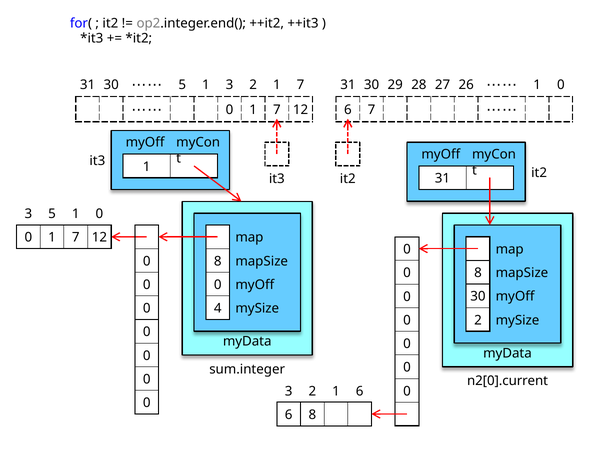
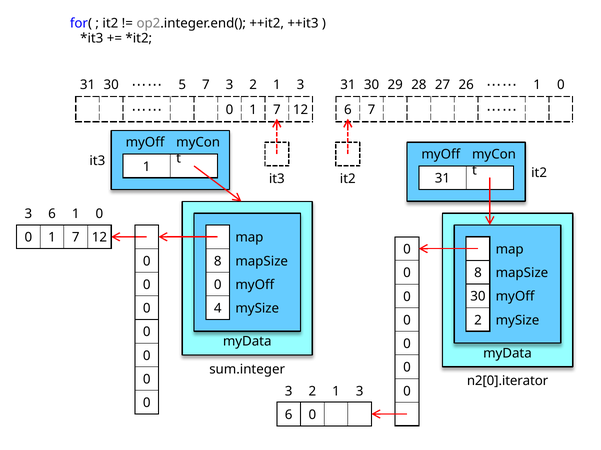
1: 1 -> 7 (206, 85)
7: 7 -> 3 (301, 85)
5: 5 -> 6 (52, 214)
n2[0].current: n2[0].current -> n2[0].iterator (508, 382)
6: 6 -> 3 (360, 392)
6 8: 8 -> 0 (312, 415)
